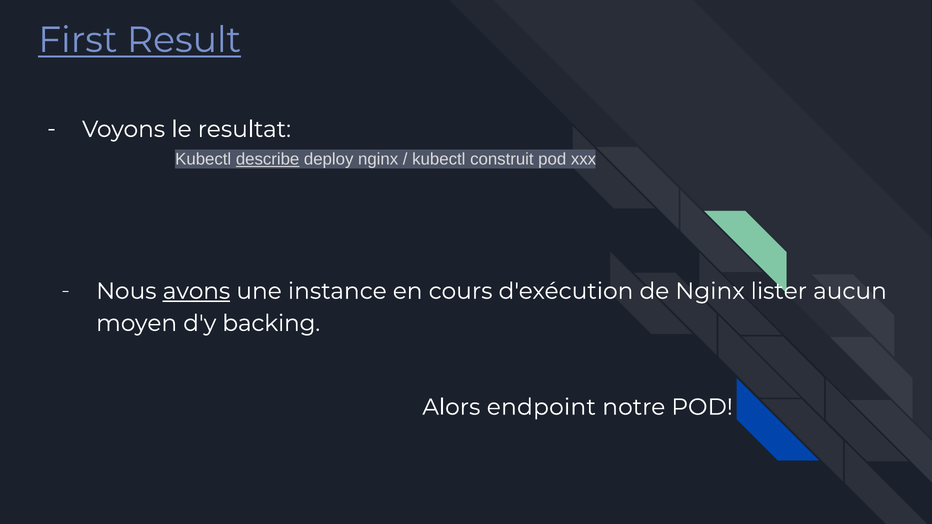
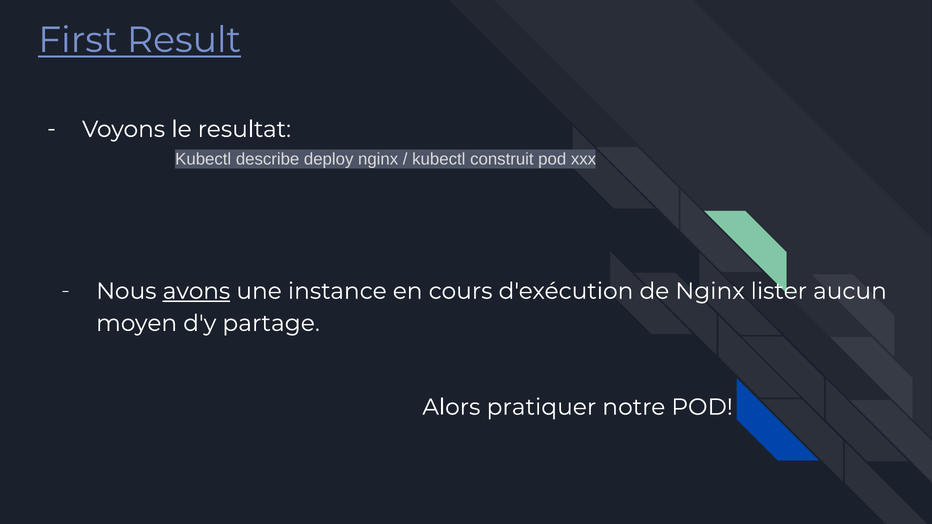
describe underline: present -> none (268, 159)
backing: backing -> partage (271, 323)
endpoint: endpoint -> pratiquer (541, 407)
